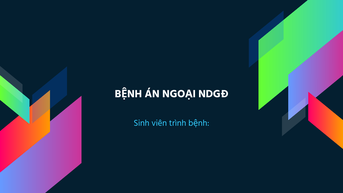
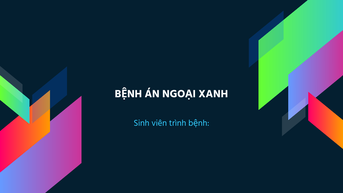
NDGĐ: NDGĐ -> XANH (213, 94)
